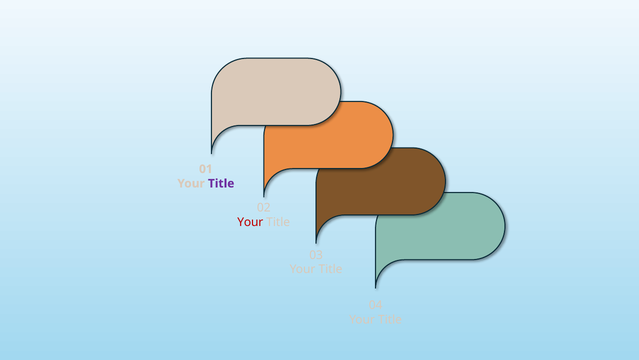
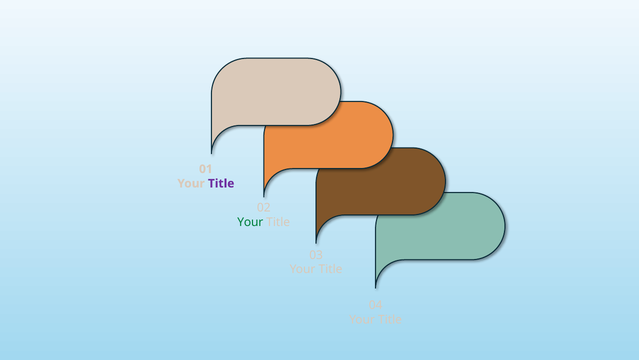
Your colour: red -> green (250, 222)
